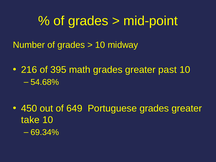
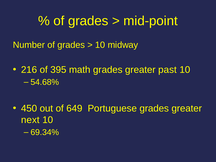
take: take -> next (30, 120)
